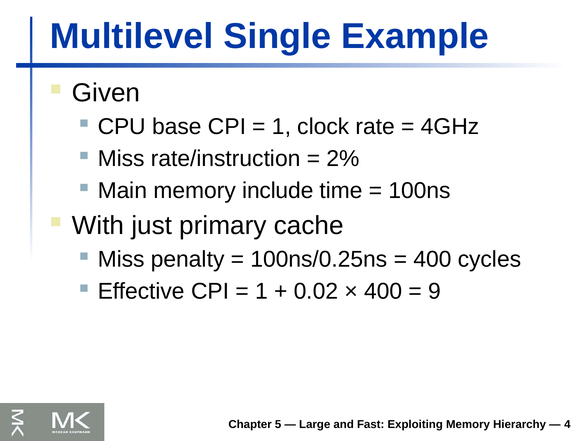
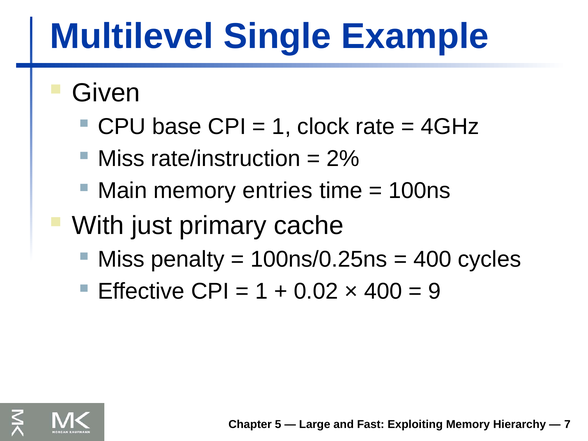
include: include -> entries (278, 191)
4: 4 -> 7 (567, 424)
